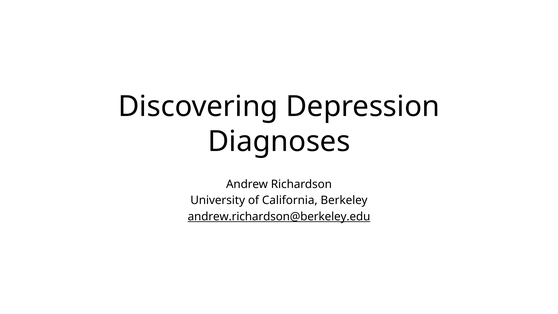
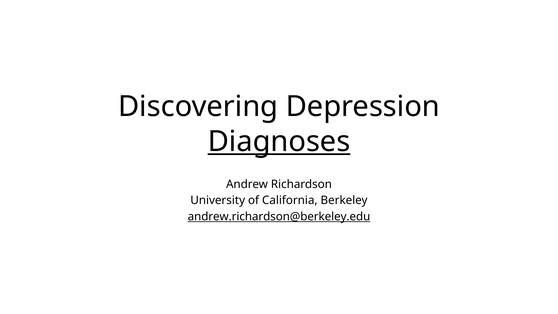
Diagnoses underline: none -> present (279, 142)
